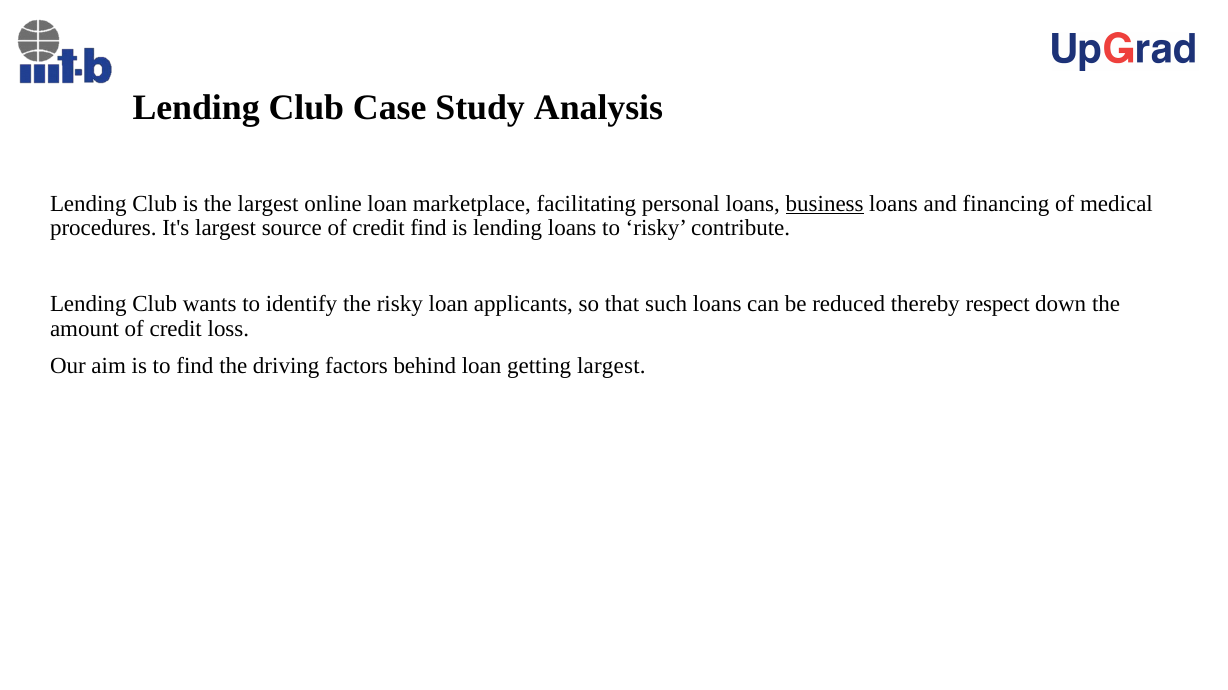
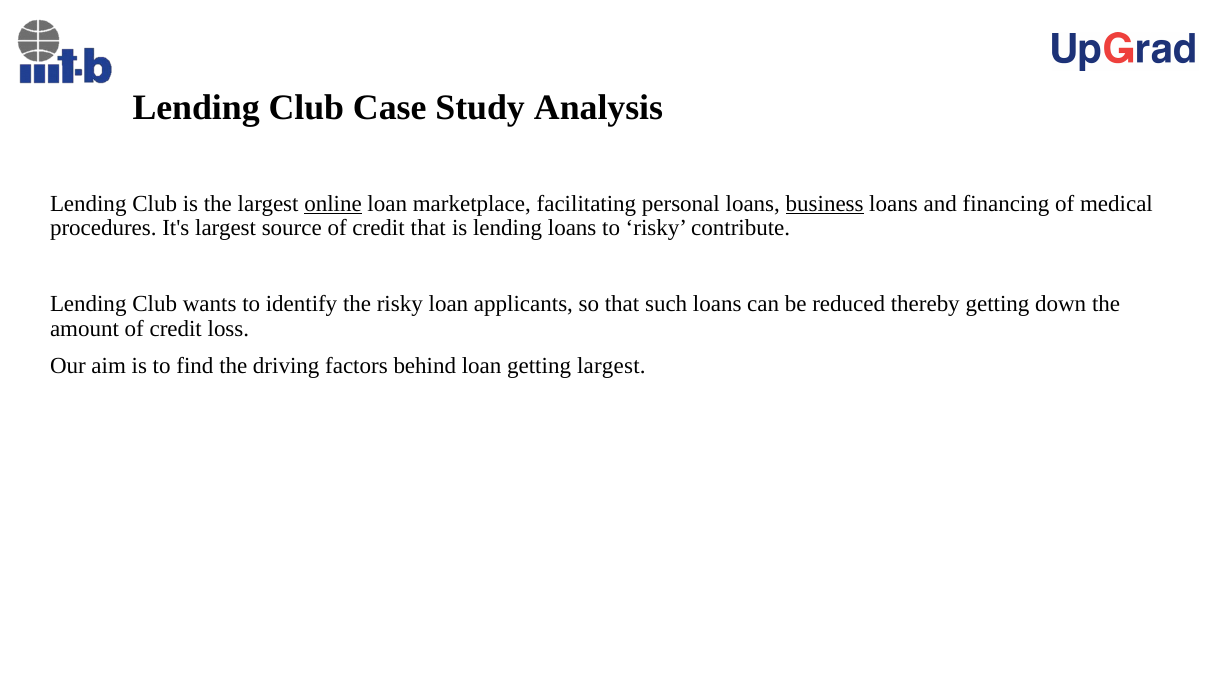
online underline: none -> present (333, 204)
credit find: find -> that (428, 229)
thereby respect: respect -> getting (998, 304)
